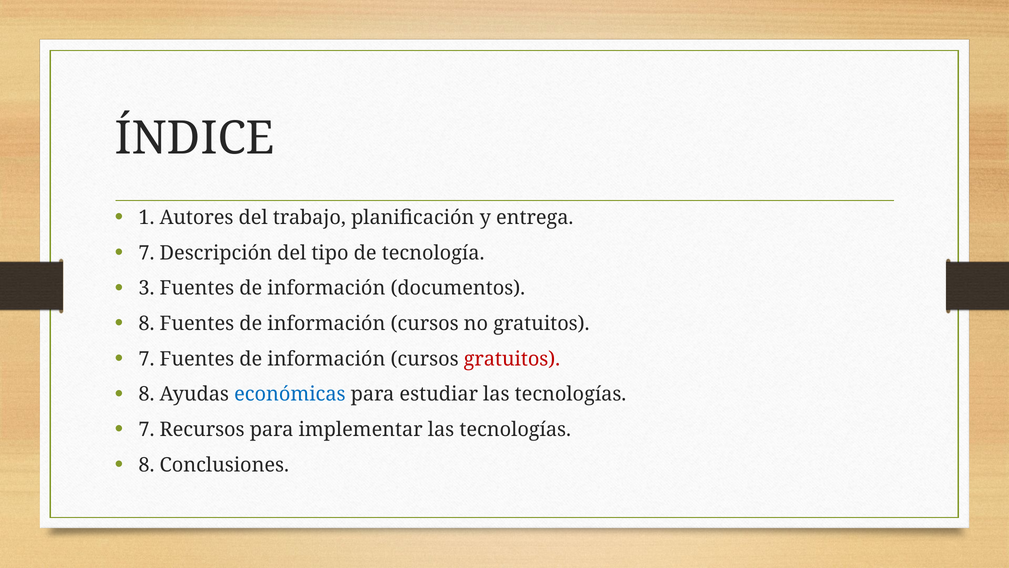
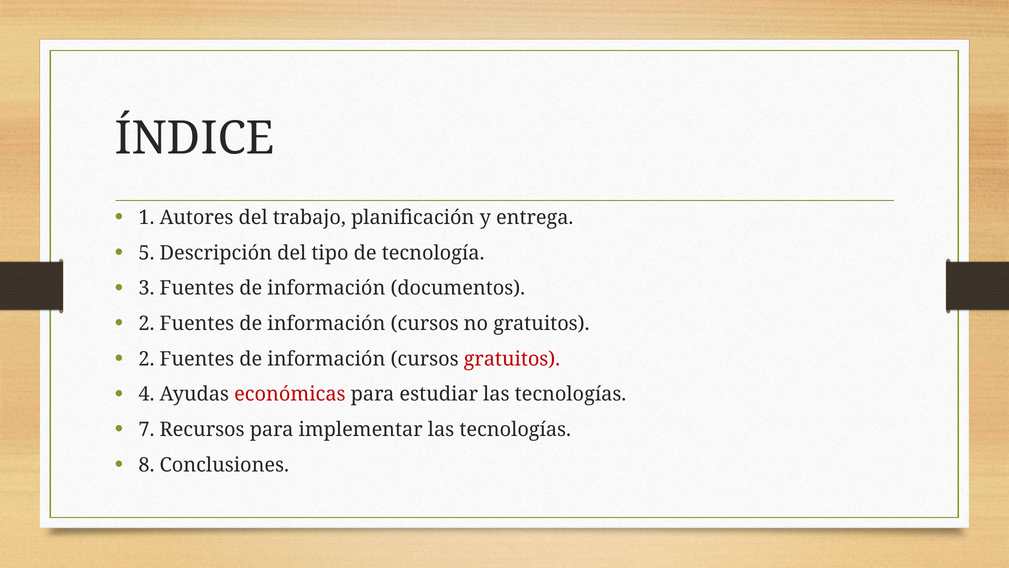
7: 7 -> 5 (146, 253)
8: 8 -> 2 (146, 323)
7: 7 -> 2 (146, 359)
8: 8 -> 4 (146, 394)
económicas colour: blue -> red (290, 394)
